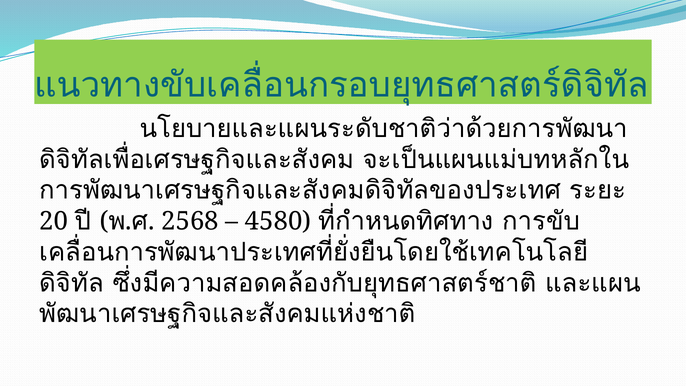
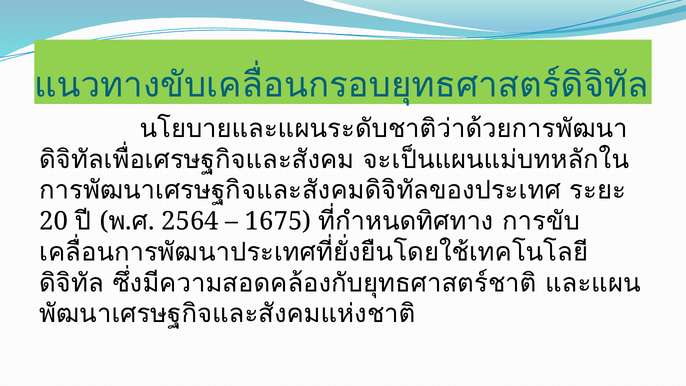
2568: 2568 -> 2564 (190, 221)
4580: 4580 -> 1675 (278, 221)
